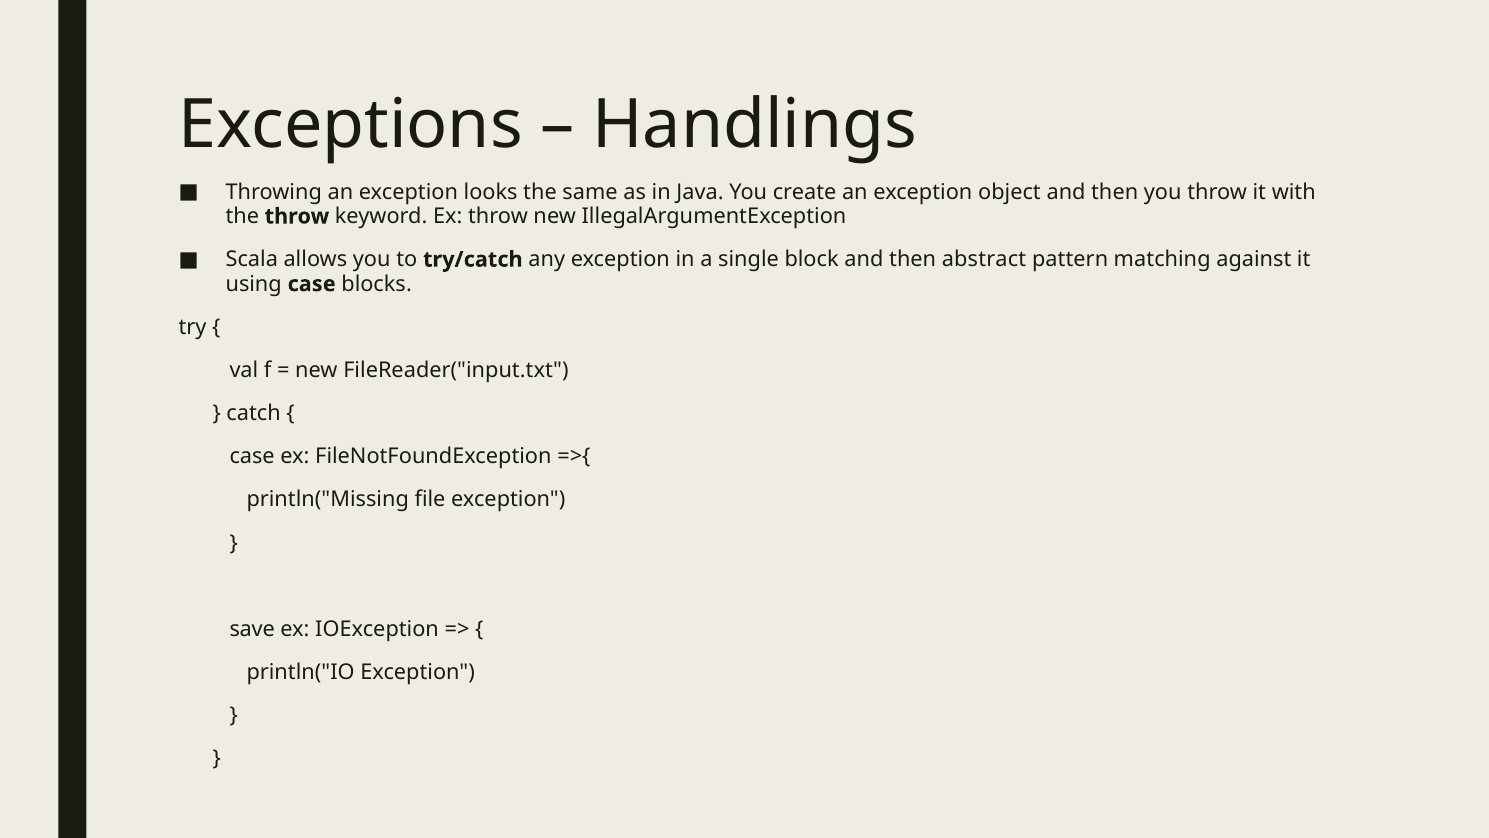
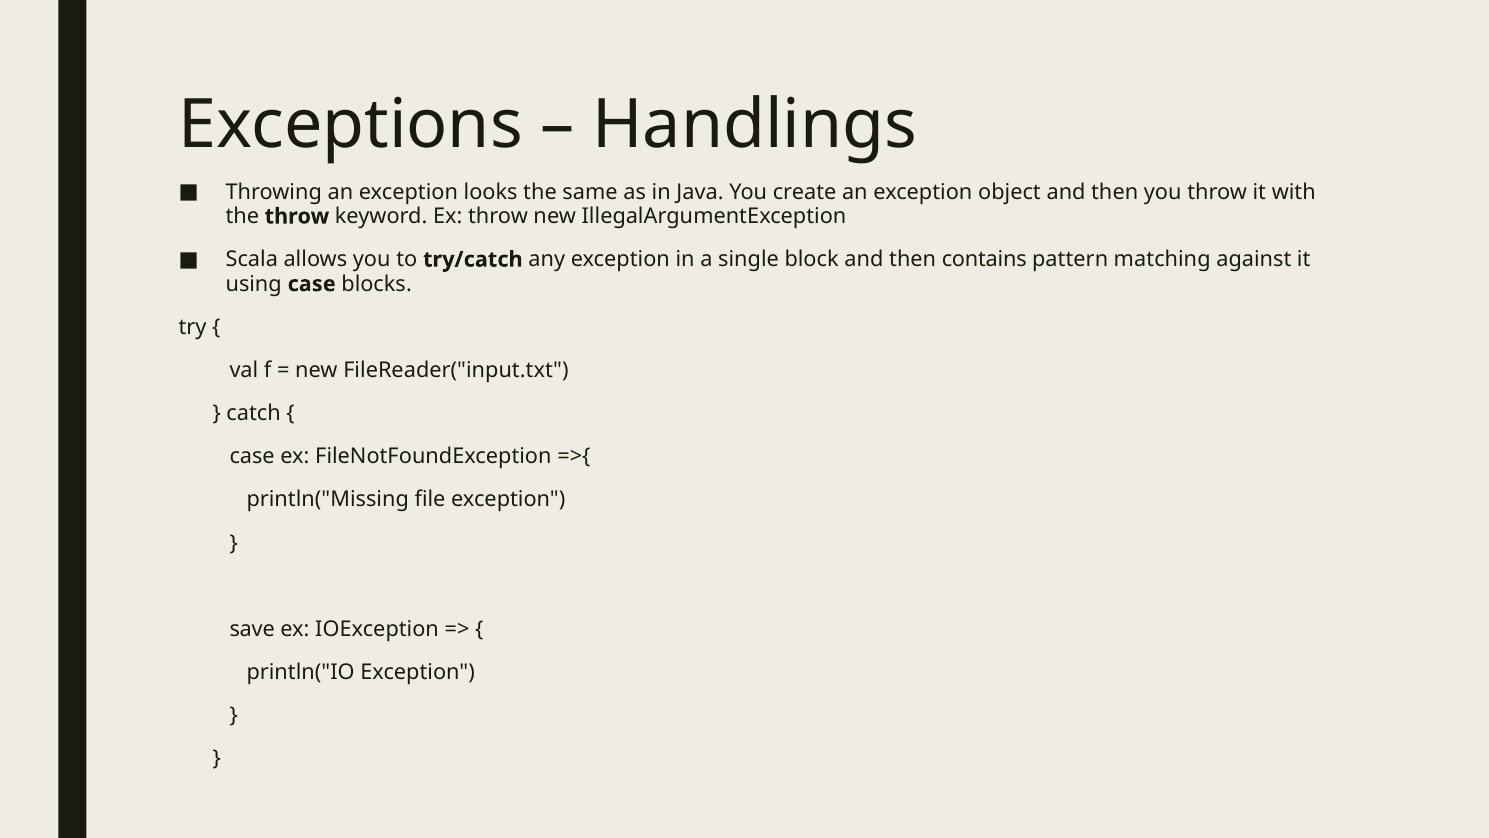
abstract: abstract -> contains (984, 259)
